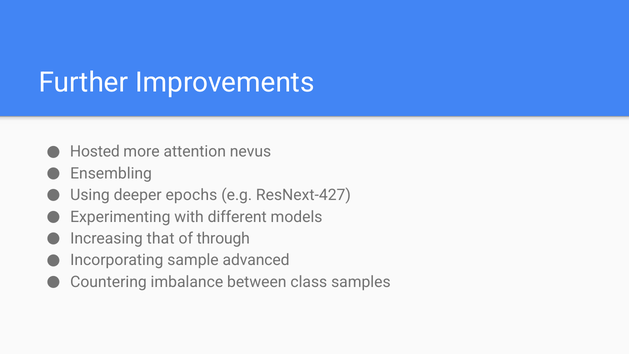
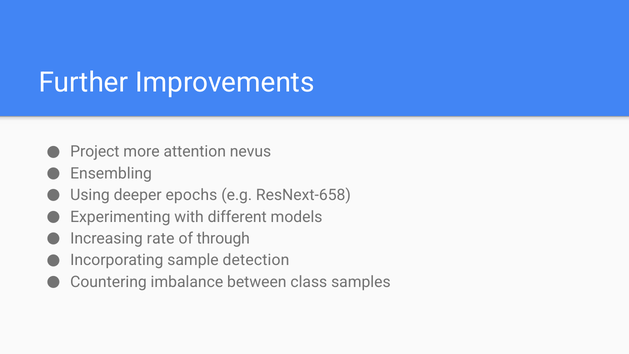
Hosted: Hosted -> Project (95, 152)
ResNext-427: ResNext-427 -> ResNext-658 (303, 195)
that: that -> rate (161, 238)
advanced: advanced -> detection (256, 260)
